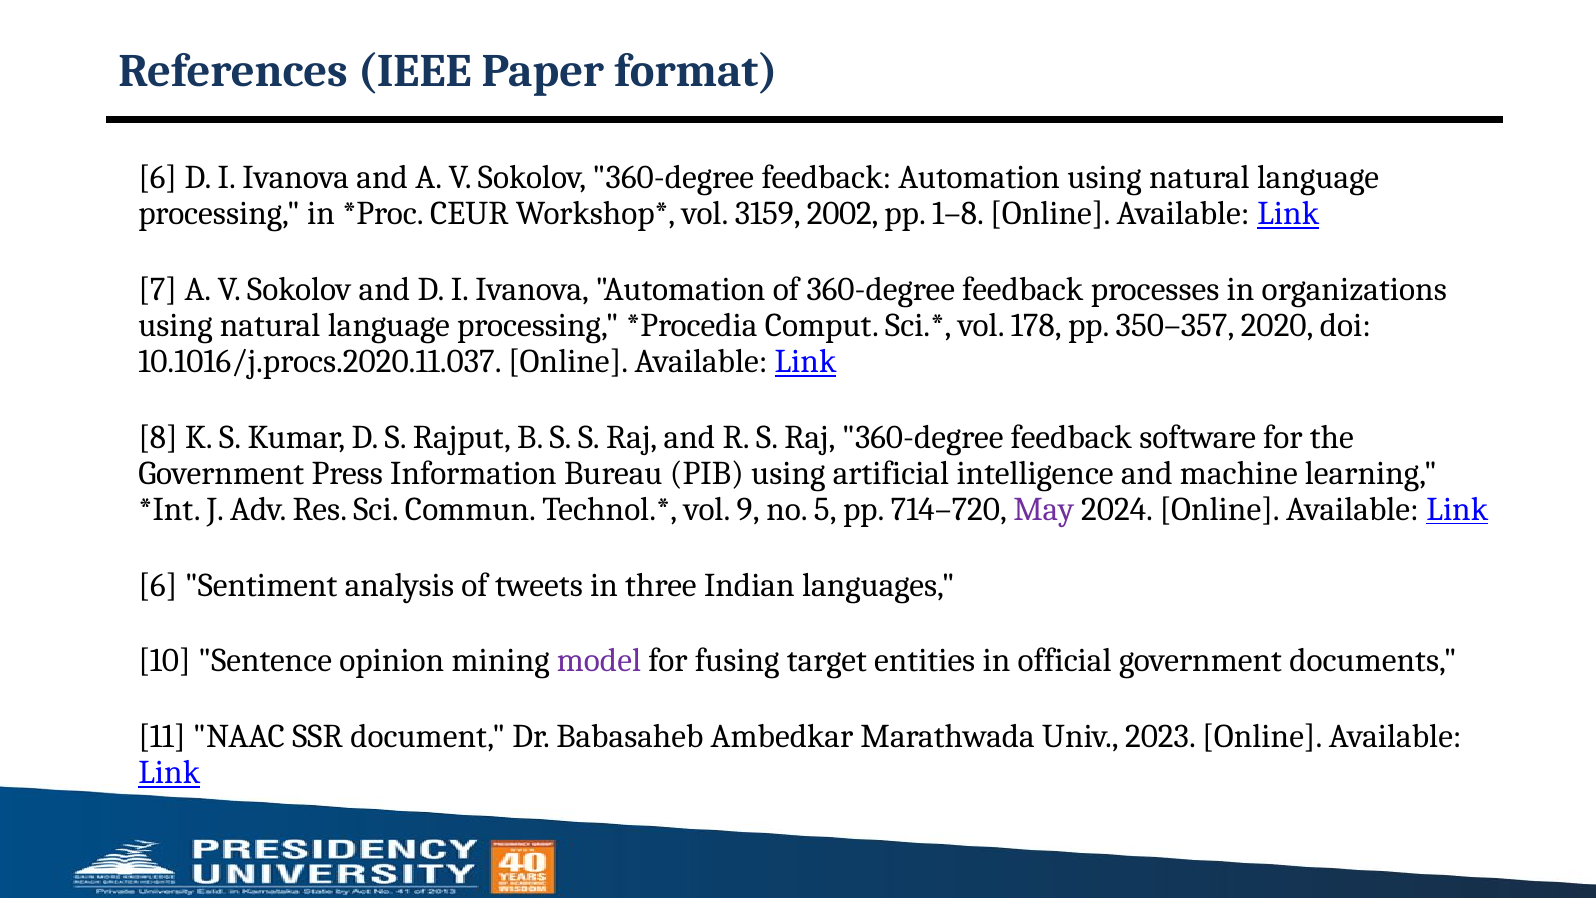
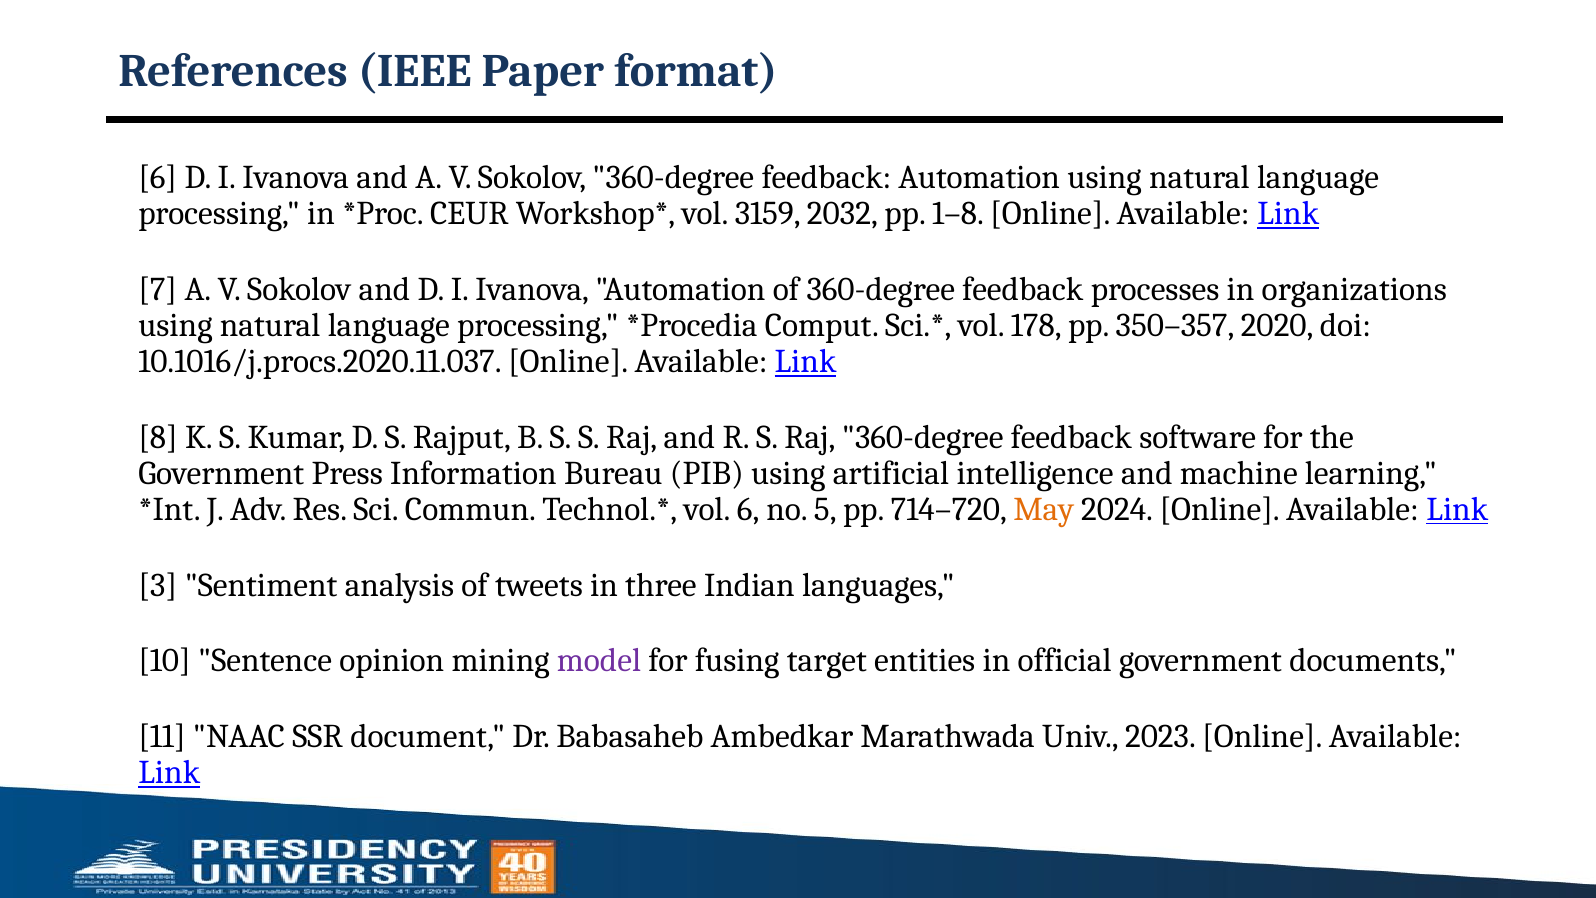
2002: 2002 -> 2032 (842, 214)
vol 9: 9 -> 6 (748, 509)
May colour: purple -> orange (1044, 509)
6: 6 -> 3 (158, 585)
